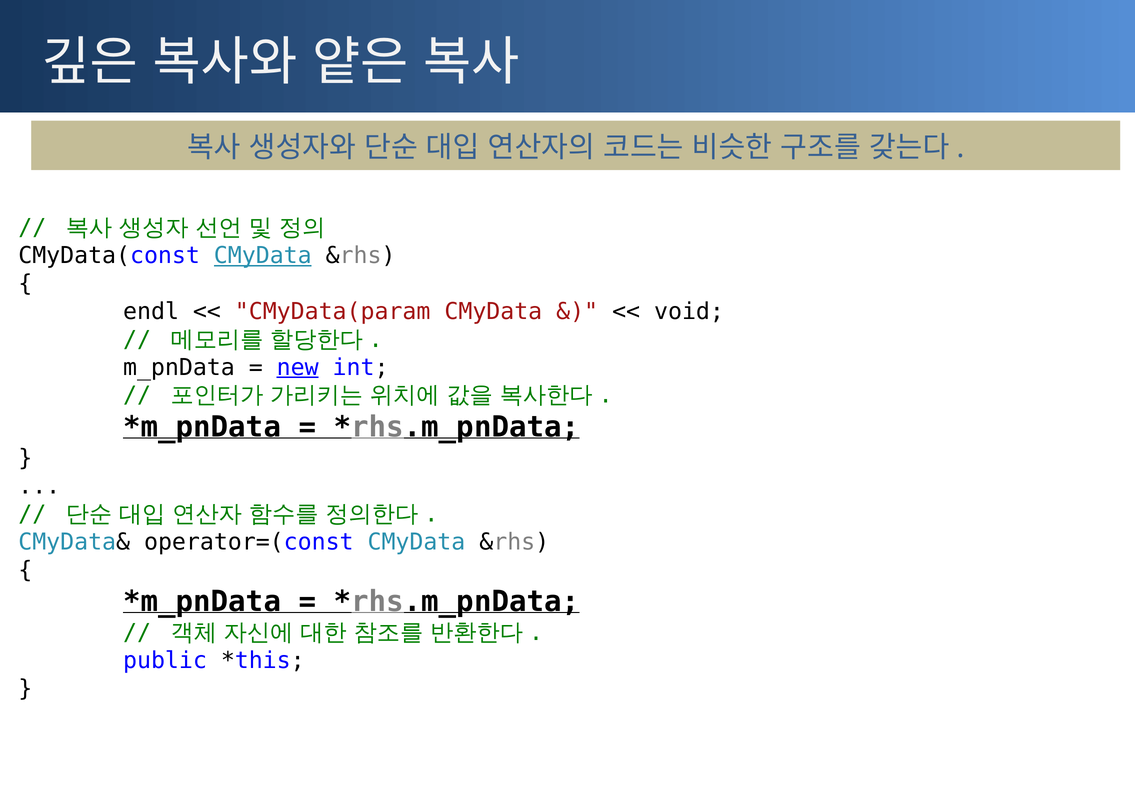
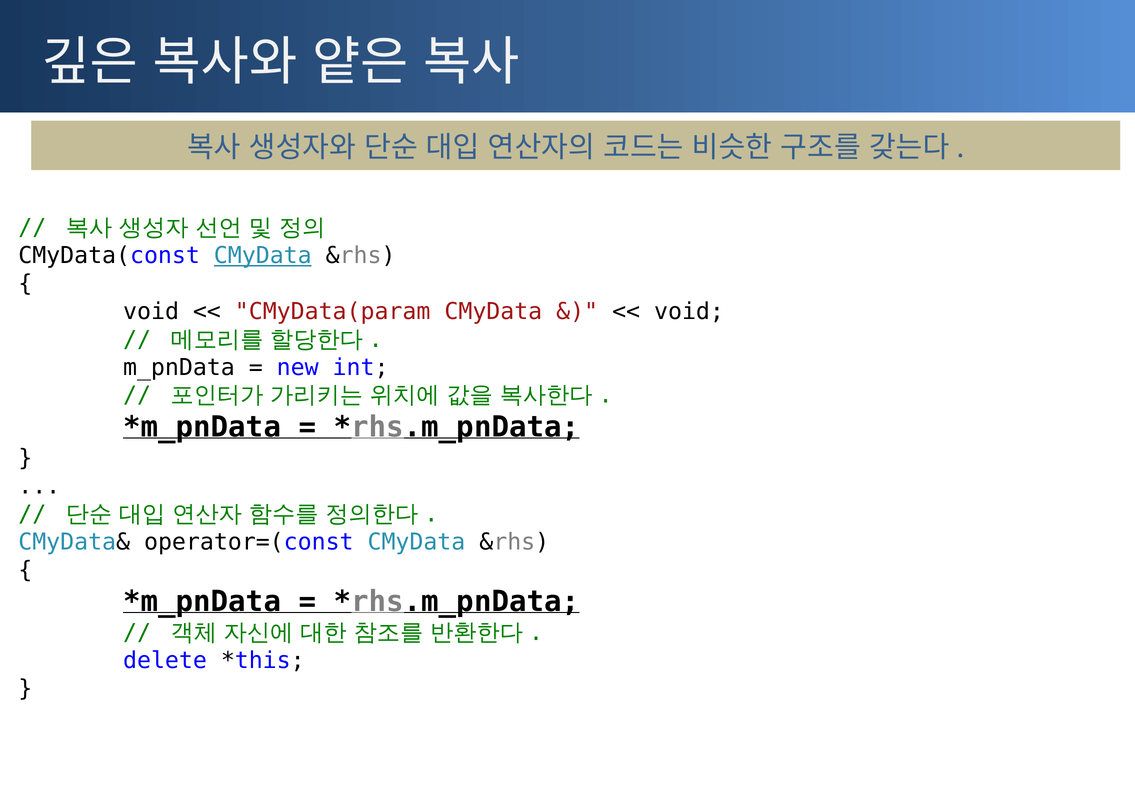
endl: endl -> void (151, 311)
new underline: present -> none (298, 367)
public: public -> delete (165, 661)
